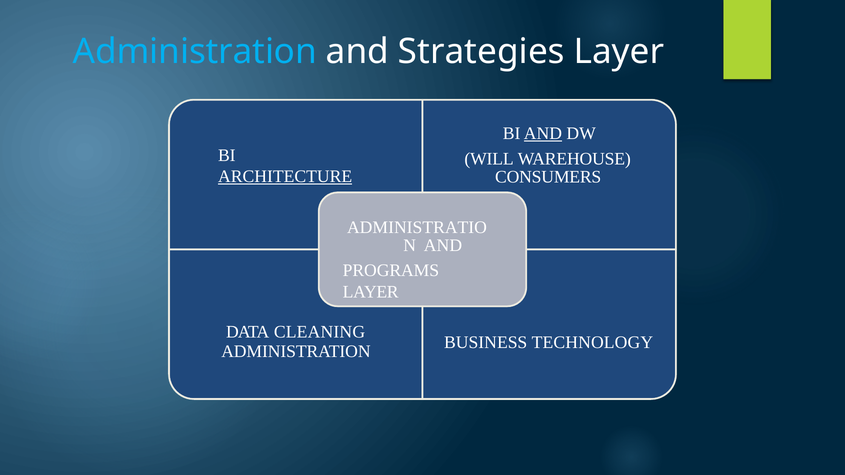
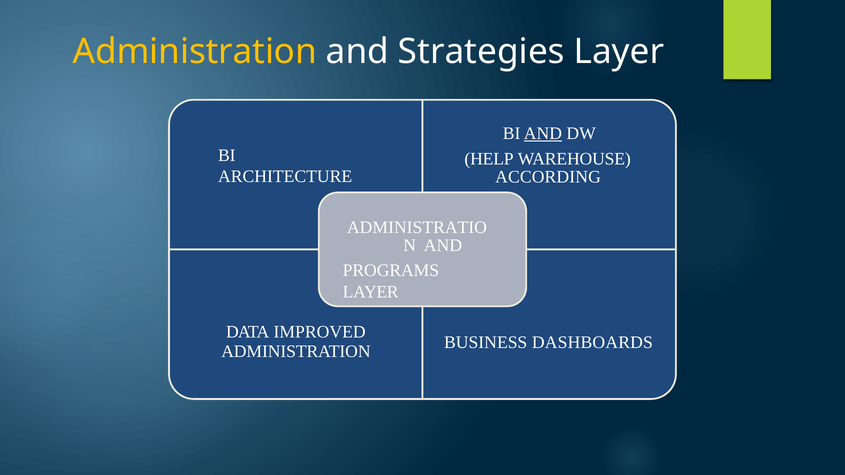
Administration colour: light blue -> yellow (195, 52)
WILL: WILL -> HELP (489, 159)
ARCHITECTURE underline: present -> none (285, 177)
CONSUMERS: CONSUMERS -> ACCORDING (548, 177)
CLEANING: CLEANING -> IMPROVED (320, 332)
TECHNOLOGY: TECHNOLOGY -> DASHBOARDS (592, 343)
